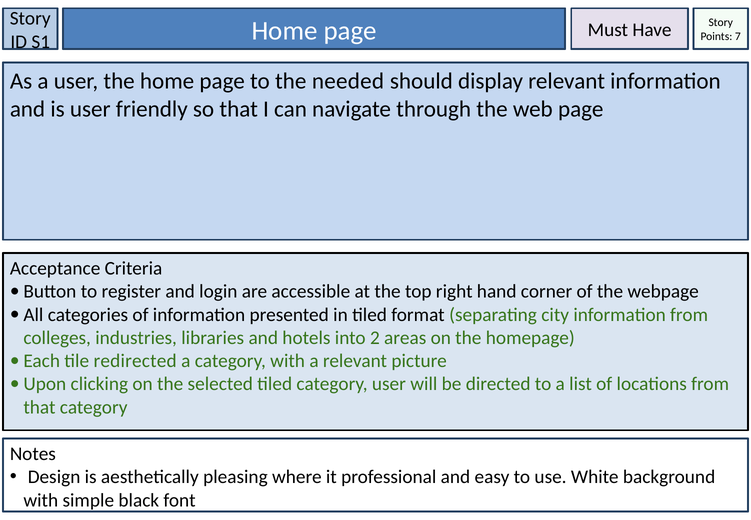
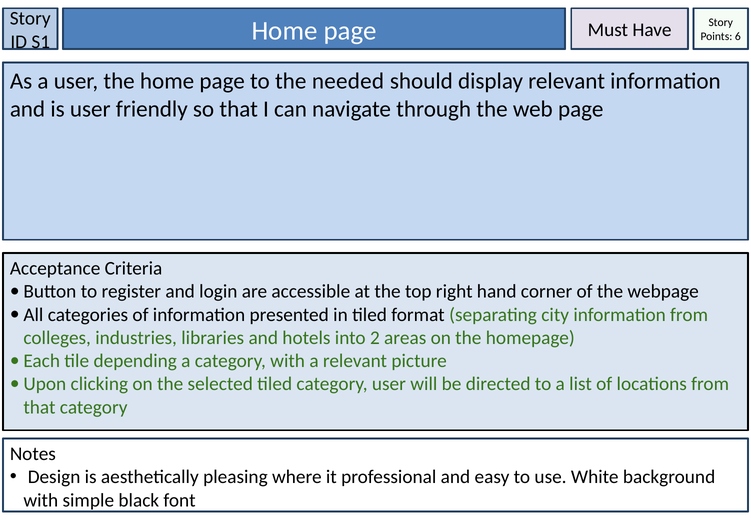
7: 7 -> 6 (738, 36)
redirected: redirected -> depending (135, 361)
